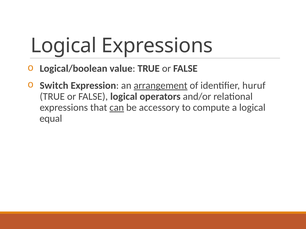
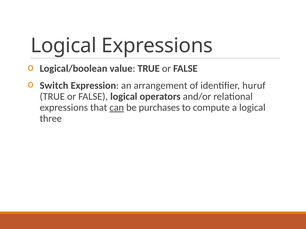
arrangement underline: present -> none (161, 86)
accessory: accessory -> purchases (159, 108)
equal: equal -> three (51, 119)
